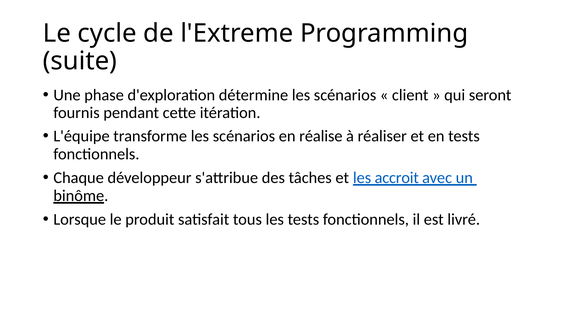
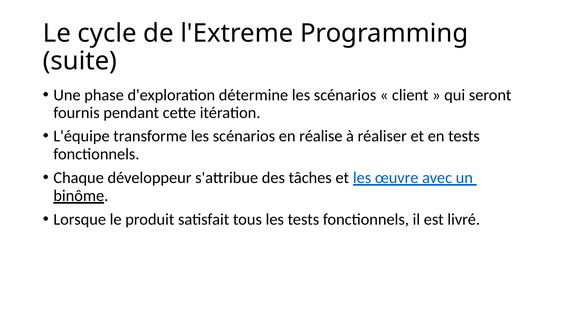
accroit: accroit -> œuvre (397, 178)
